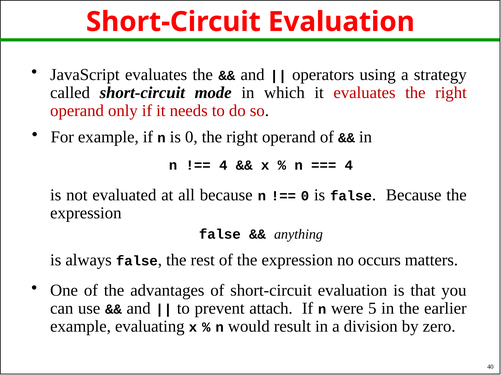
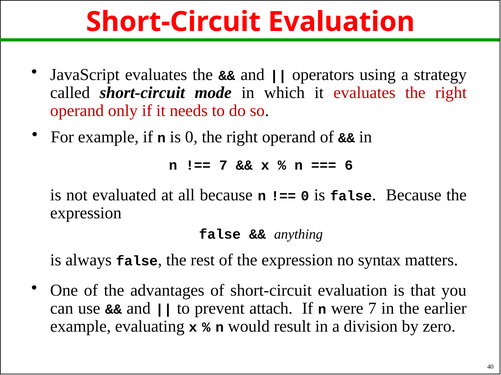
4: 4 -> 7 (223, 166)
4: 4 -> 6 (349, 166)
occurs: occurs -> syntax (379, 261)
were 5: 5 -> 7 (372, 309)
